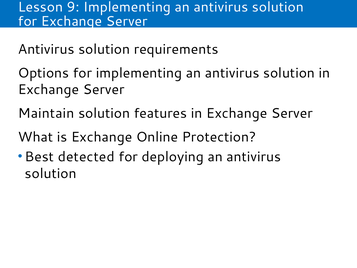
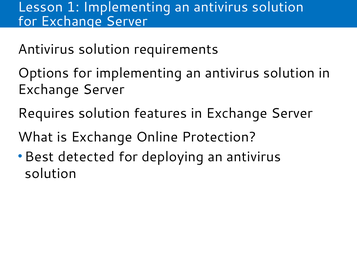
9: 9 -> 1 (73, 7)
Maintain: Maintain -> Requires (46, 113)
